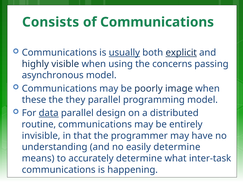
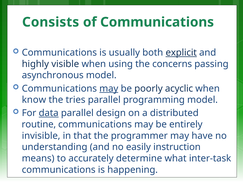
usually underline: present -> none (124, 53)
may underline: none -> present (109, 89)
image: image -> acyclic (179, 89)
these: these -> know (34, 100)
they: they -> tries (76, 100)
easily determine: determine -> instruction (177, 147)
